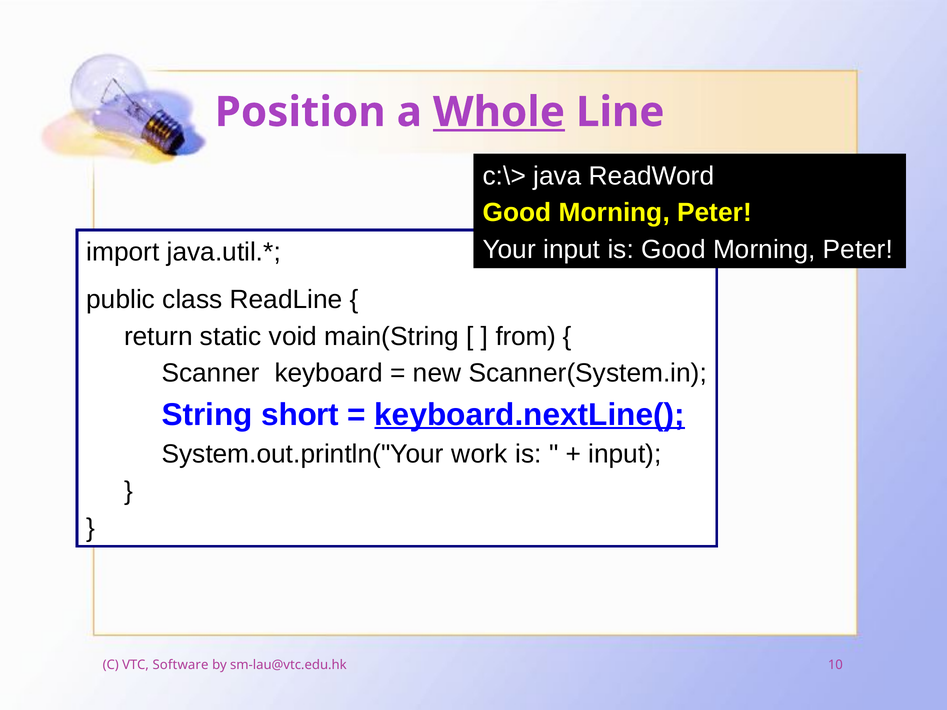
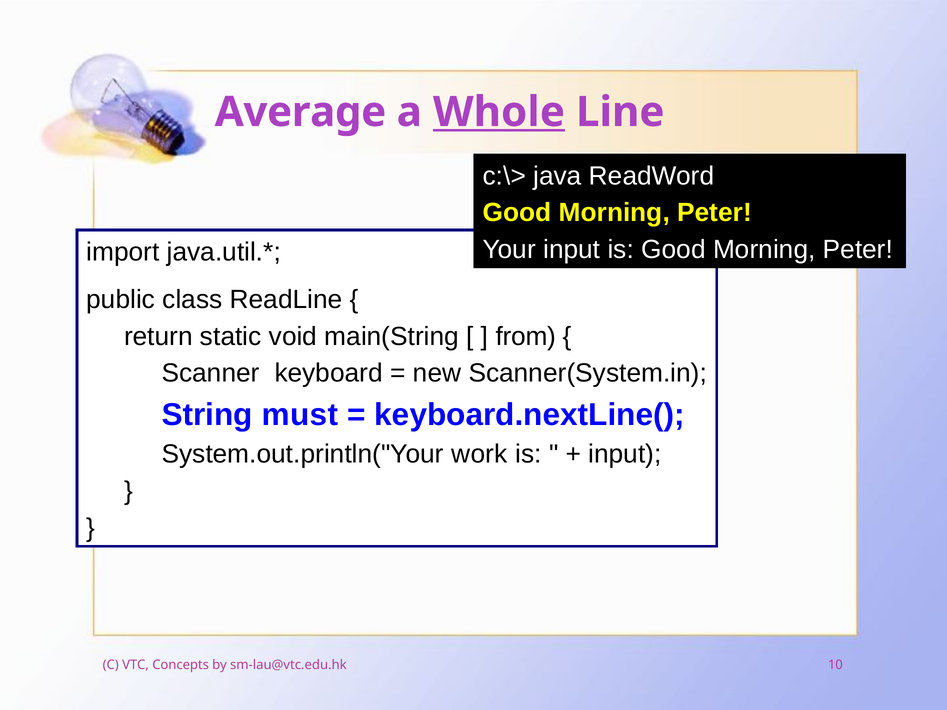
Position: Position -> Average (300, 112)
short: short -> must (300, 415)
keyboard.nextLine( underline: present -> none (530, 415)
Software: Software -> Concepts (181, 665)
